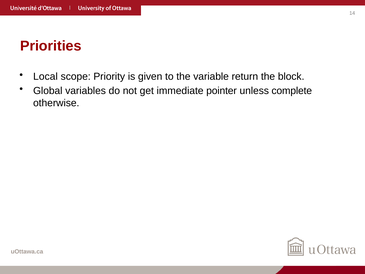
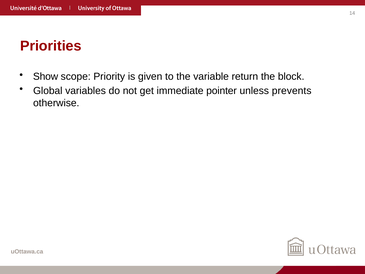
Local: Local -> Show (46, 77)
complete: complete -> prevents (292, 91)
